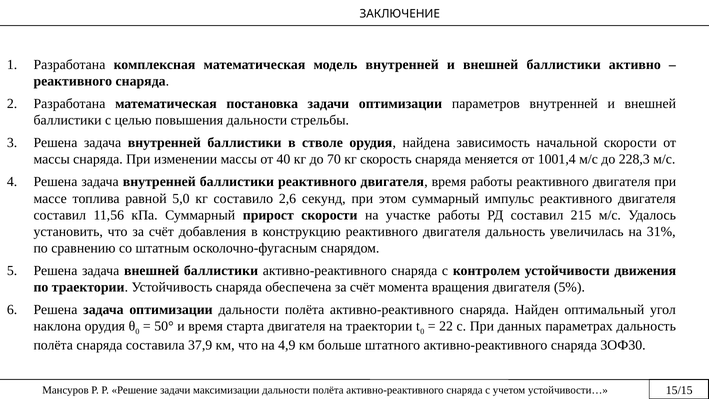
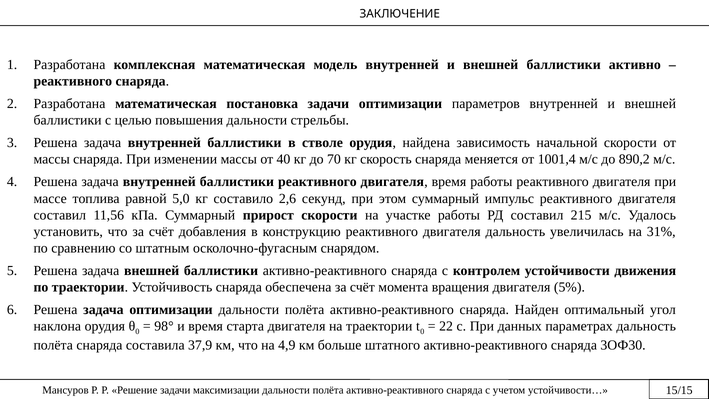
228,3: 228,3 -> 890,2 (634, 159)
50°: 50° -> 98° (164, 326)
